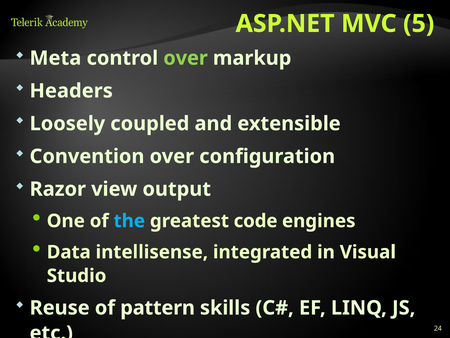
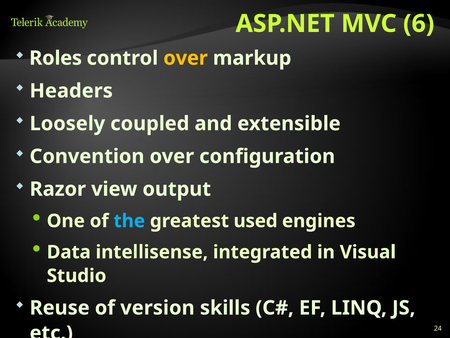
5: 5 -> 6 (419, 24)
Meta: Meta -> Roles (56, 58)
over colour: light green -> yellow (186, 58)
code: code -> used (256, 221)
pattern: pattern -> version (157, 307)
